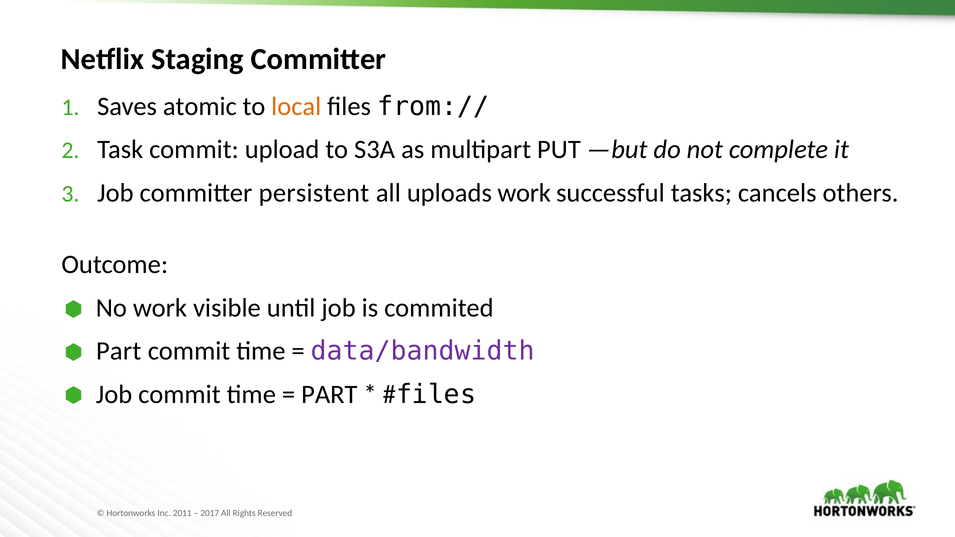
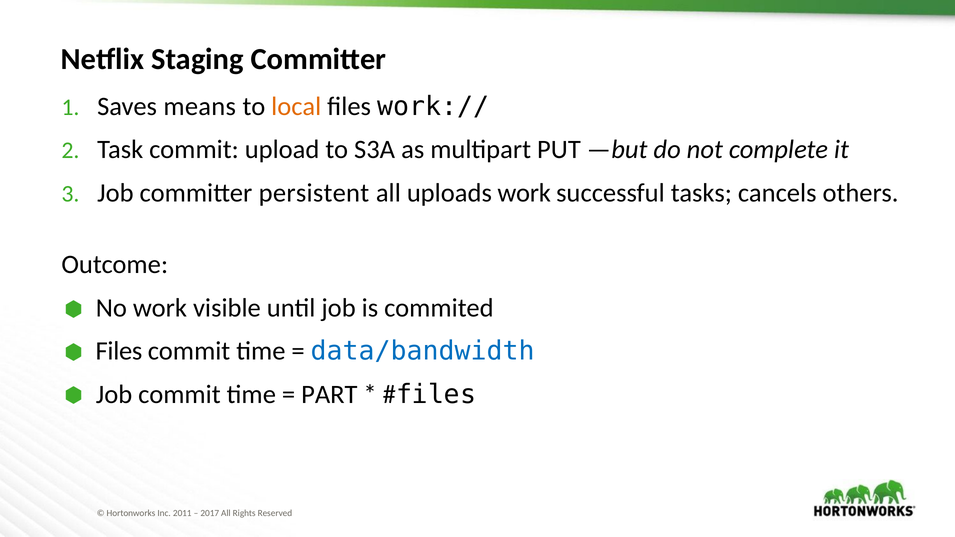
atomic: atomic -> means (200, 106)
from://: from:// -> work:// (433, 106)
Part: Part -> Files (119, 351)
data/bandwidth colour: purple -> blue (423, 351)
